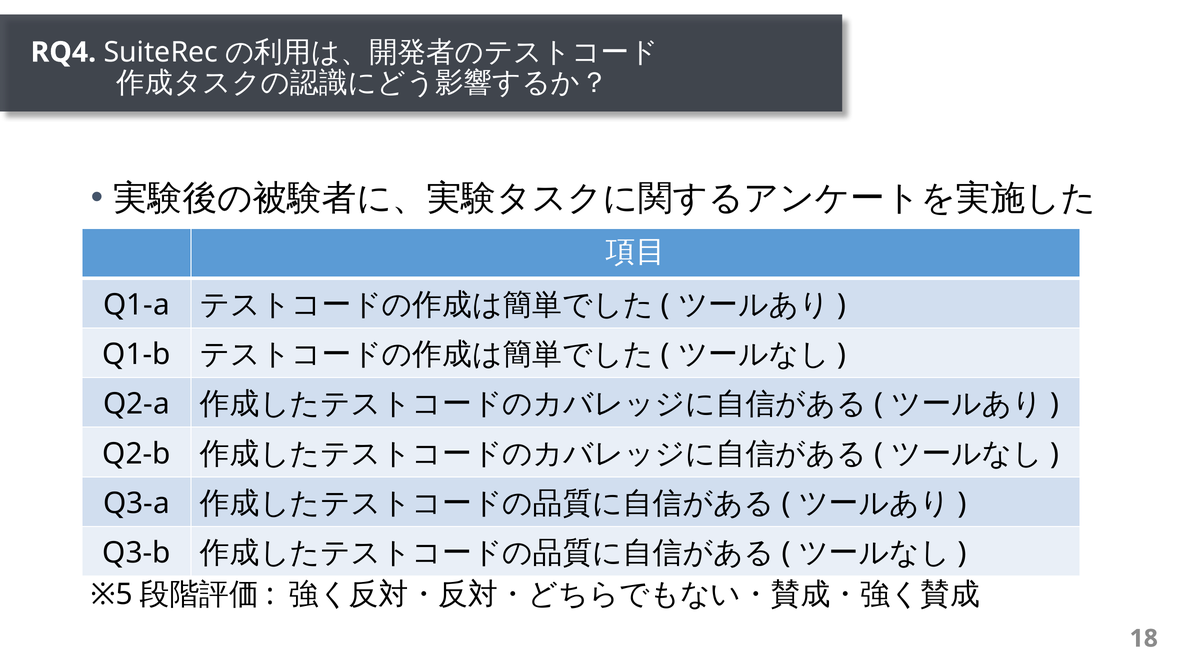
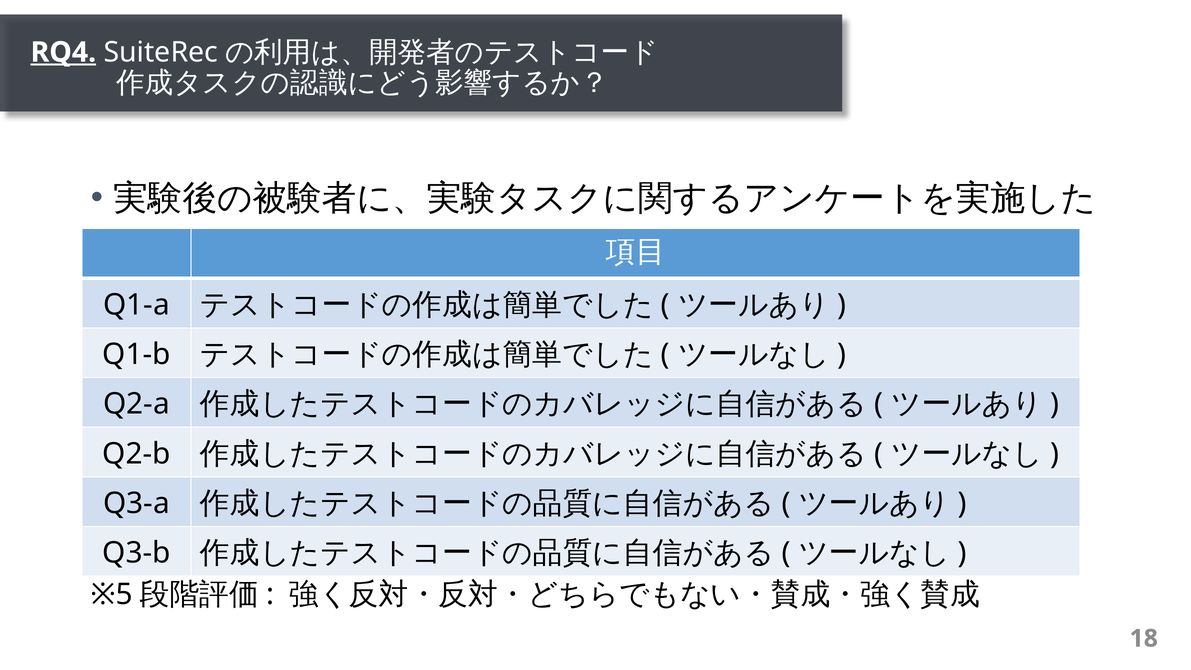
RQ4 underline: none -> present (63, 52)
